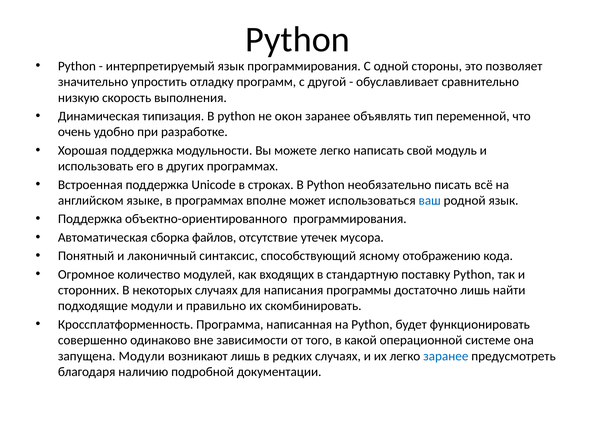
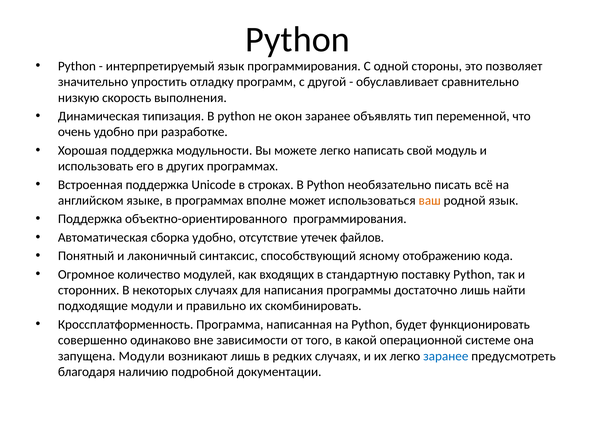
ваш colour: blue -> orange (430, 201)
сборка файлов: файлов -> удобно (214, 238)
мусора: мусора -> файлов (362, 238)
